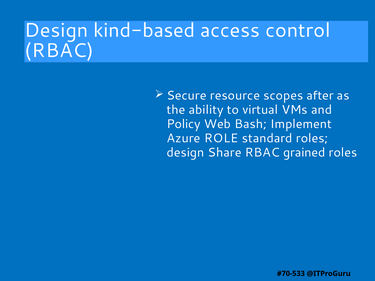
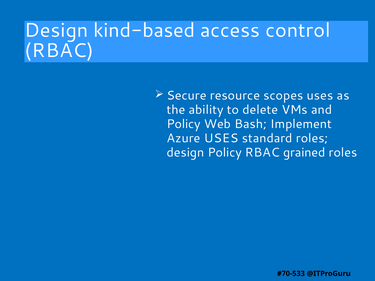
scopes after: after -> uses (320, 96)
virtual: virtual -> delete (260, 110)
Azure ROLE: ROLE -> USES (221, 138)
design Share: Share -> Policy (225, 153)
